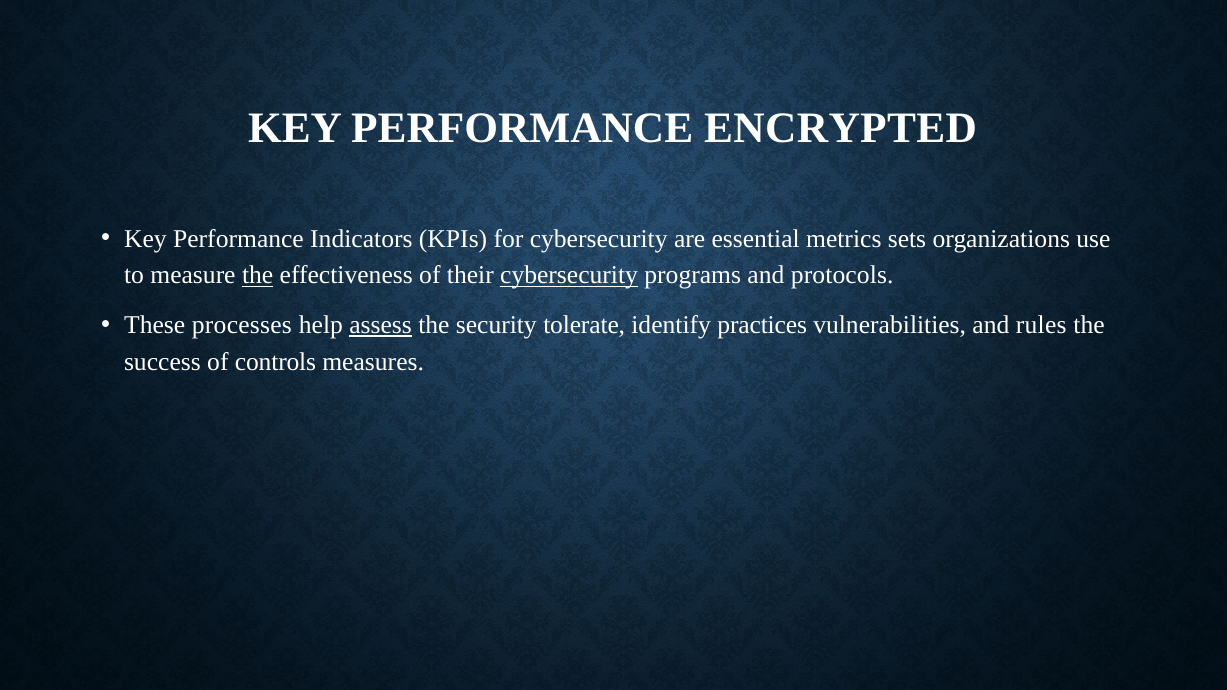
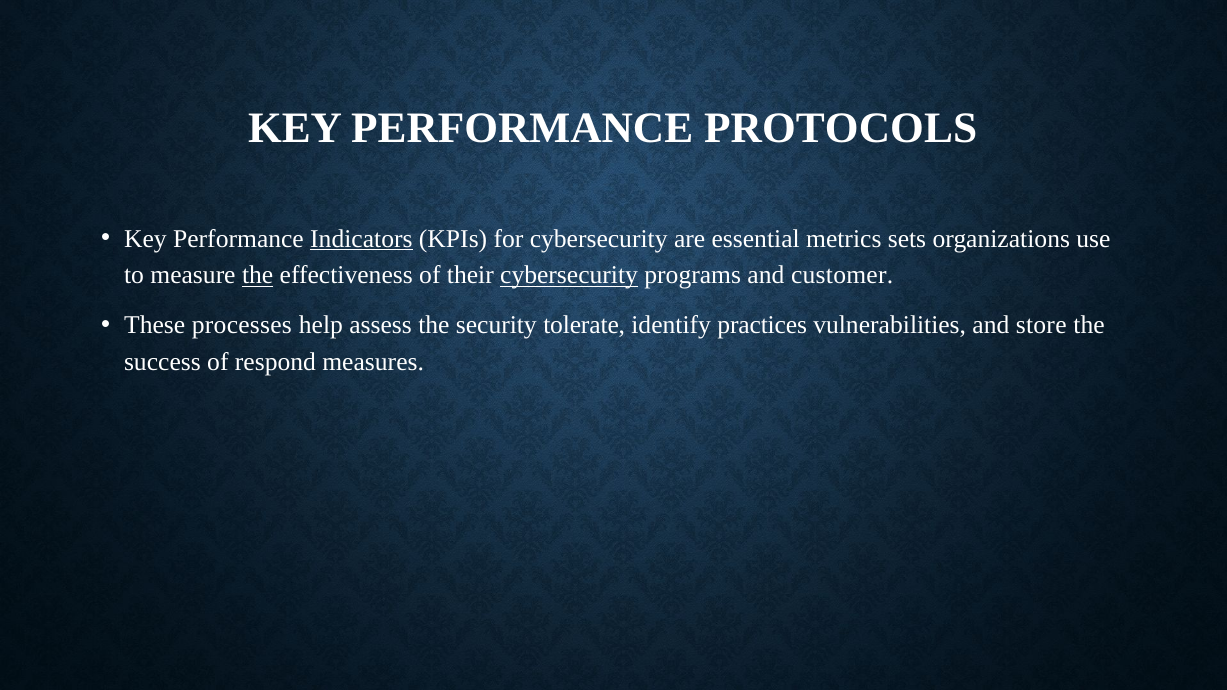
ENCRYPTED: ENCRYPTED -> PROTOCOLS (841, 128)
Indicators underline: none -> present (361, 239)
protocols: protocols -> customer (842, 276)
assess underline: present -> none (381, 325)
rules: rules -> store (1041, 325)
controls: controls -> respond (275, 362)
